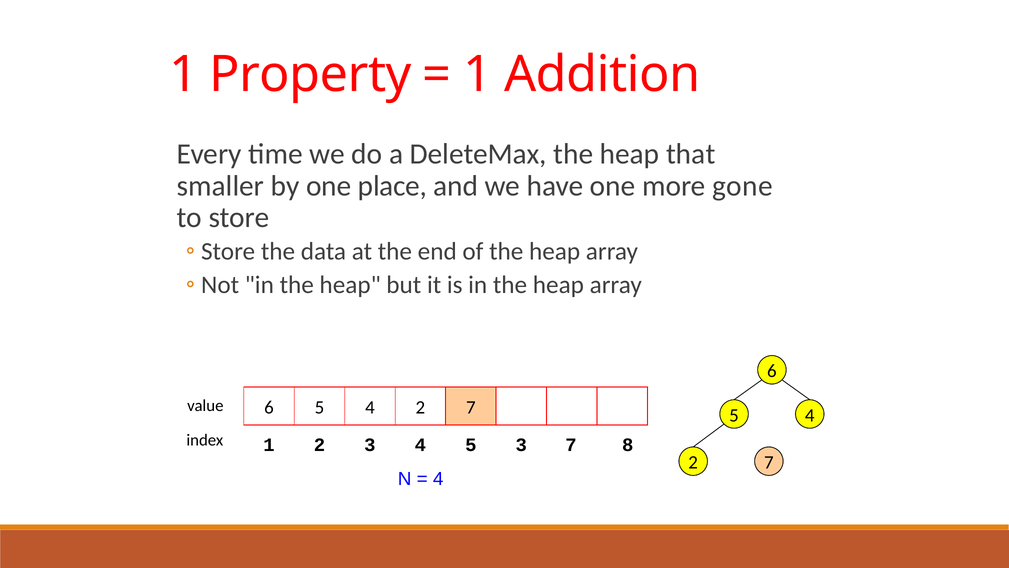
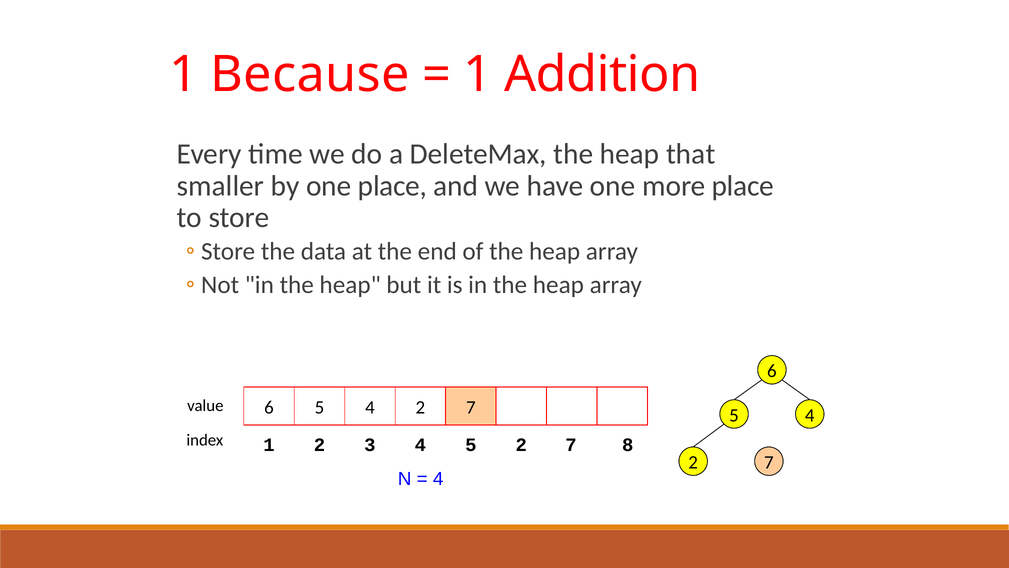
Property: Property -> Because (310, 74)
more gone: gone -> place (743, 186)
5 3: 3 -> 2 (521, 445)
